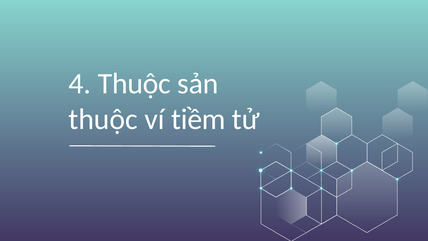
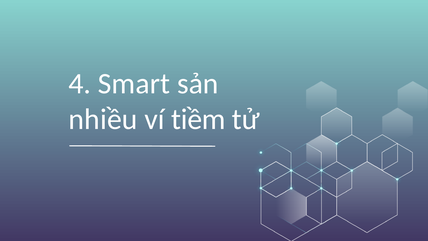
4 Thuộc: Thuộc -> Smart (134, 84)
thuộc: thuộc -> nhiều (103, 119)
